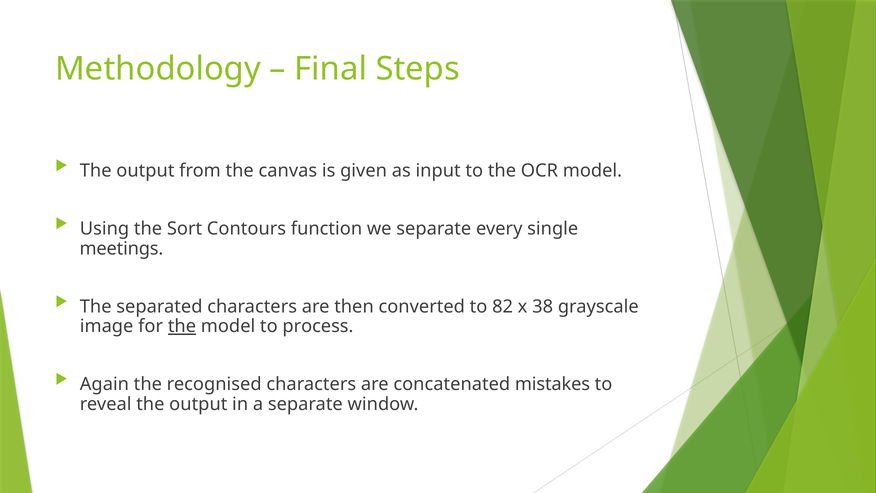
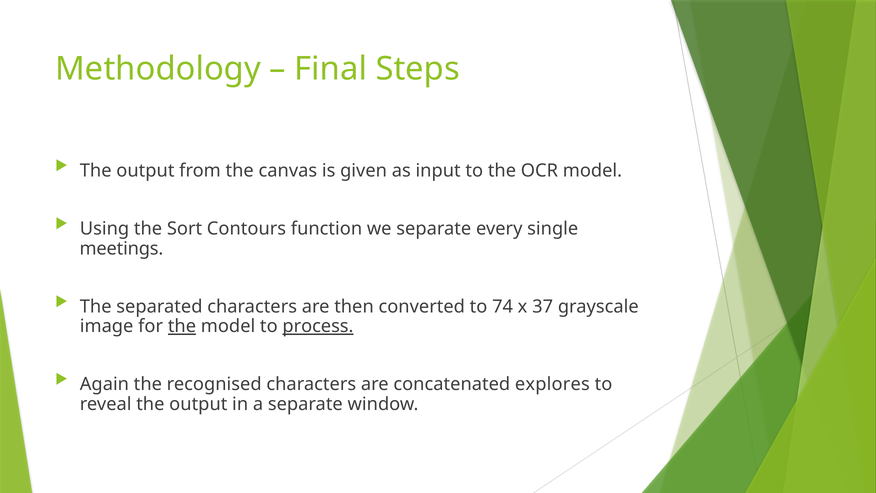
82: 82 -> 74 (503, 307)
38: 38 -> 37 (543, 307)
process underline: none -> present (318, 326)
mistakes: mistakes -> explores (552, 384)
